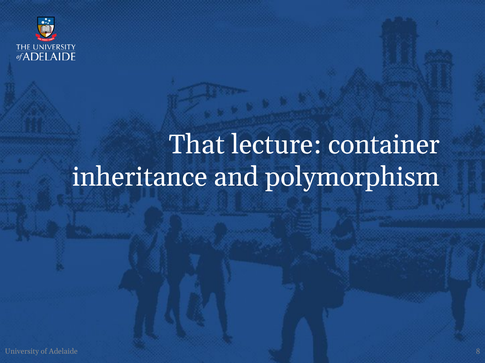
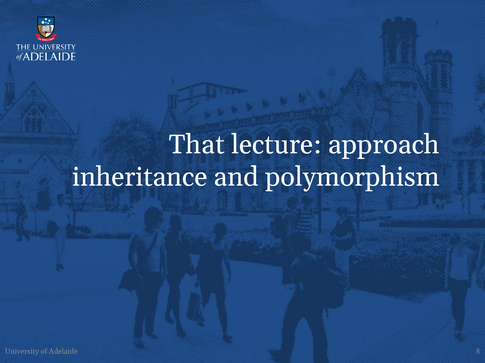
container: container -> approach (384, 145)
